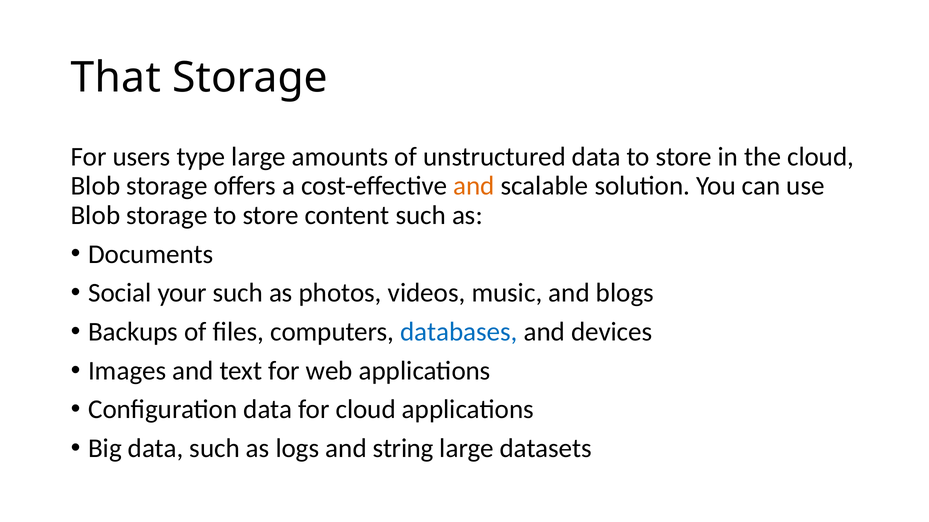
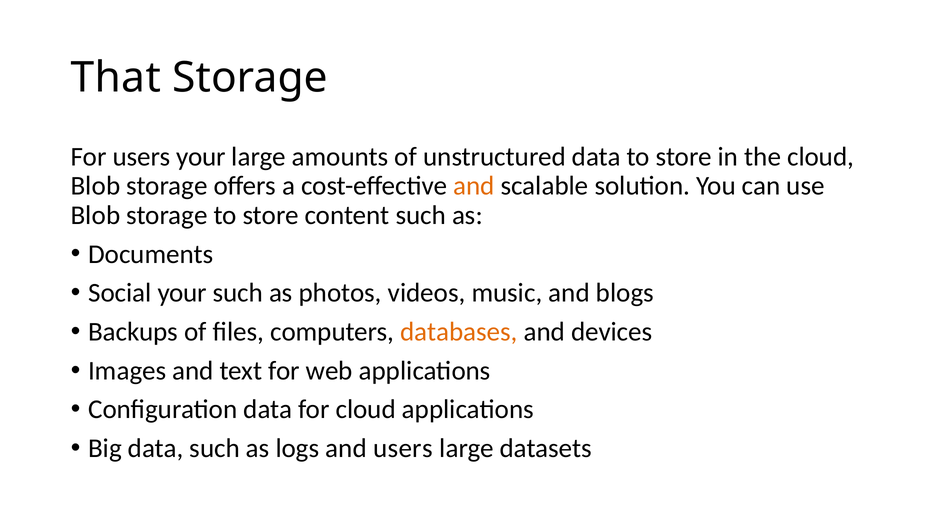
users type: type -> your (201, 157)
databases colour: blue -> orange (459, 332)
and string: string -> users (403, 449)
